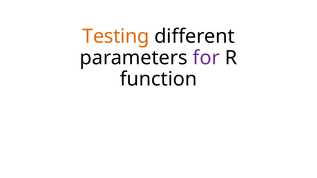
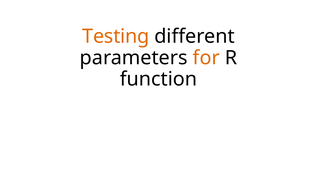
for colour: purple -> orange (206, 58)
